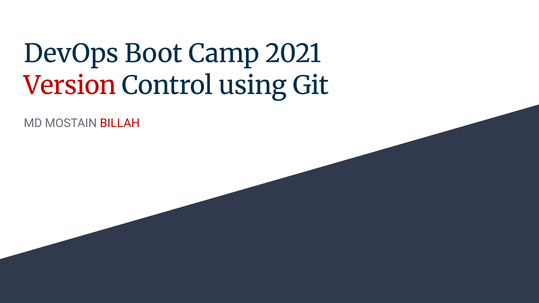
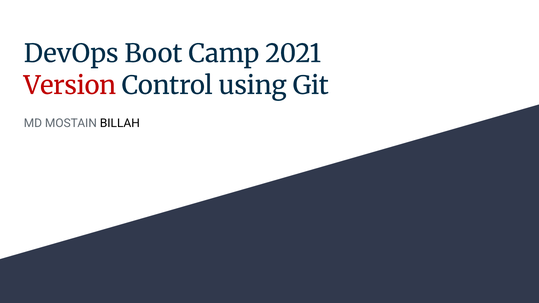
BILLAH colour: red -> black (120, 123)
